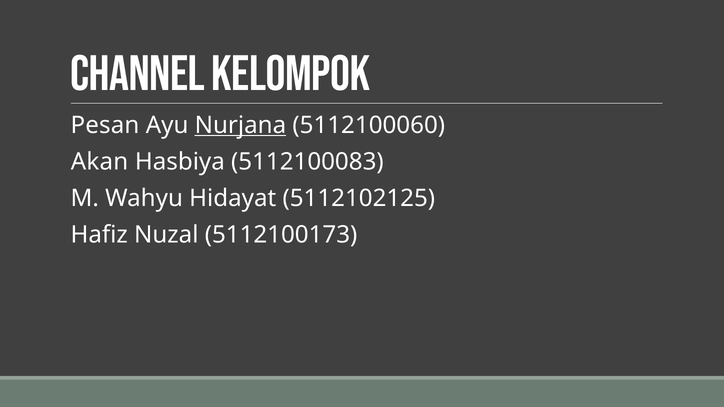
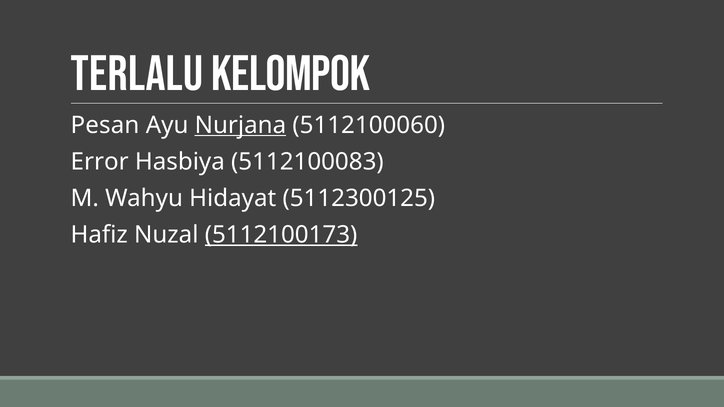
Channel: Channel -> Terlalu (137, 74)
Akan: Akan -> Error (100, 162)
5112102125: 5112102125 -> 5112300125 (359, 199)
5112100173 underline: none -> present (281, 235)
